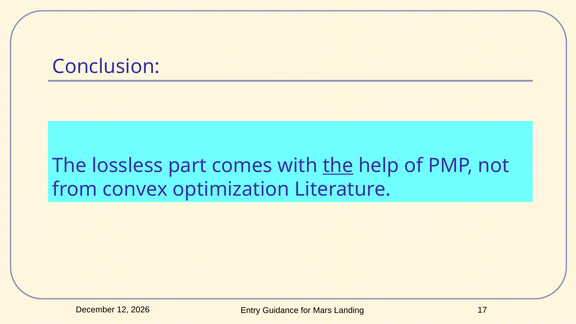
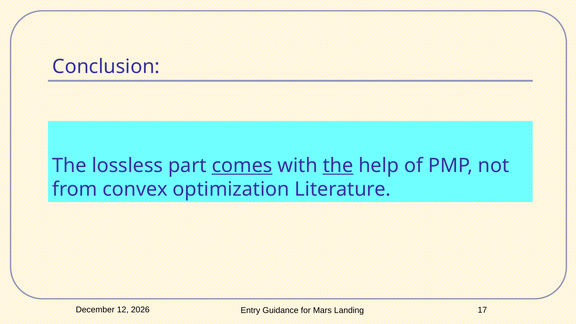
comes underline: none -> present (242, 166)
